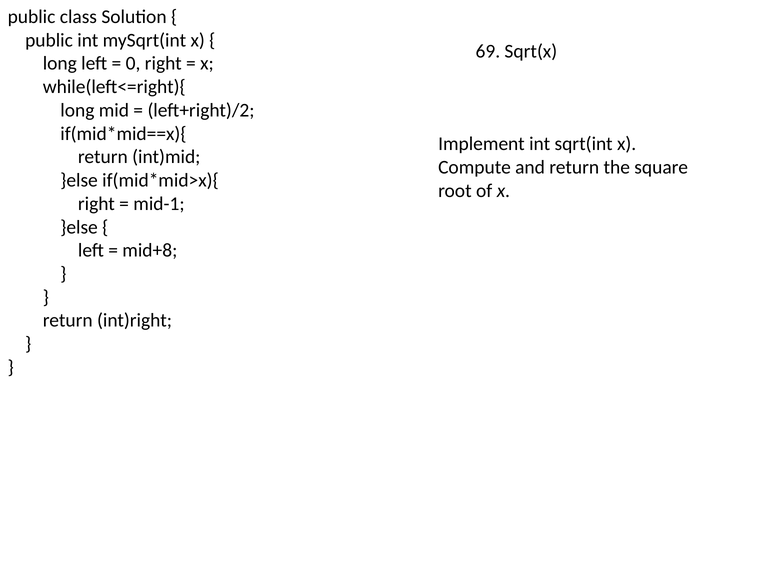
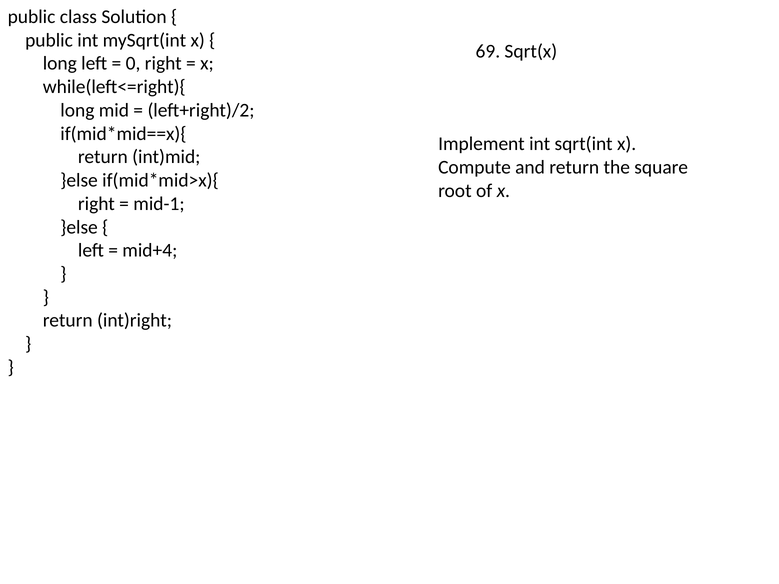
mid+8: mid+8 -> mid+4 (150, 251)
